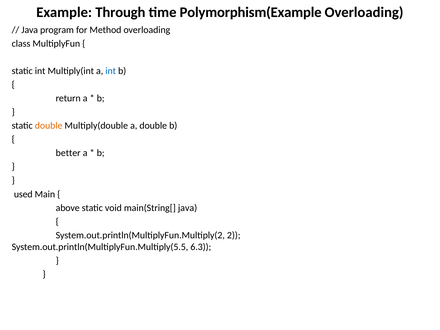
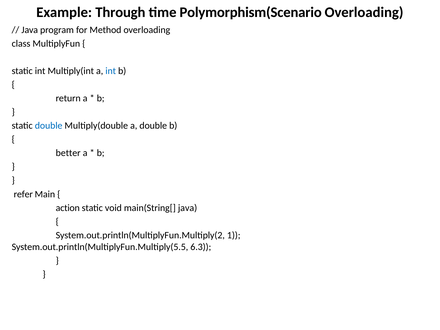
Polymorphism(Example: Polymorphism(Example -> Polymorphism(Scenario (251, 12)
double colour: orange -> blue (49, 126)
used: used -> refer (23, 194)
above: above -> action (68, 208)
2: 2 -> 1 (234, 235)
